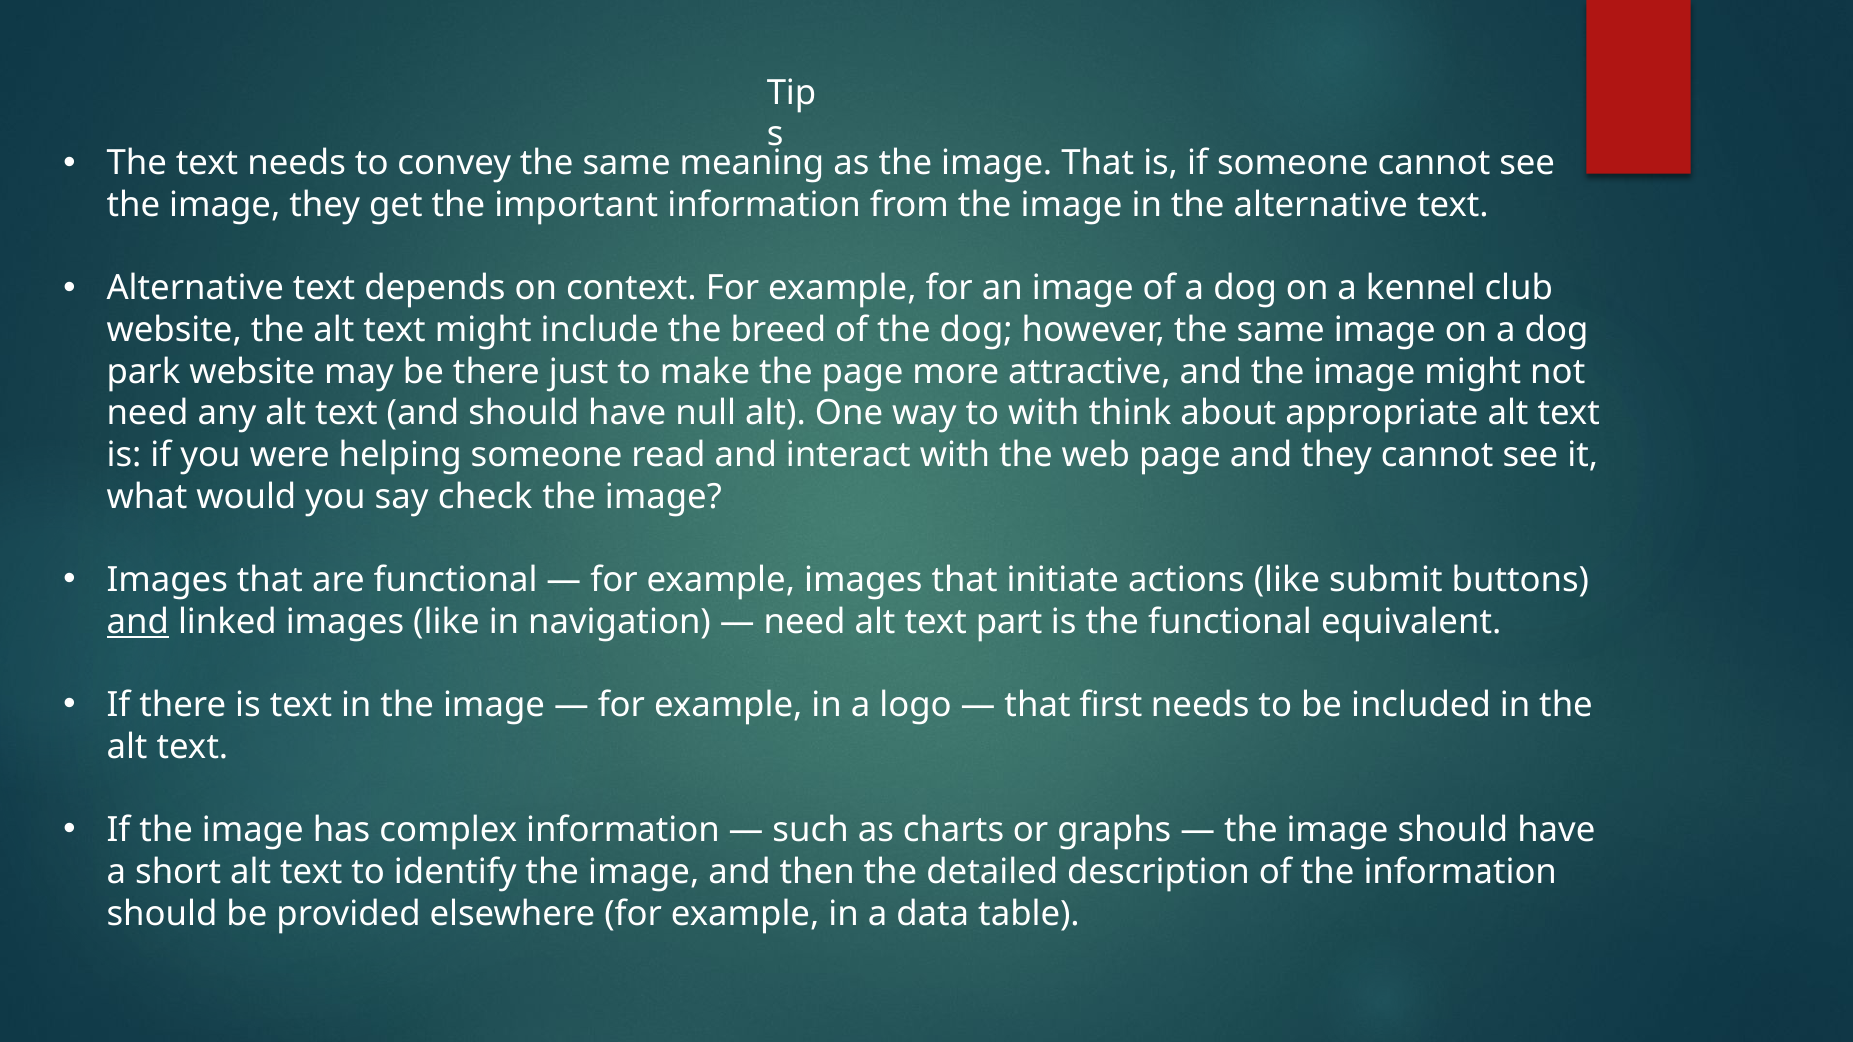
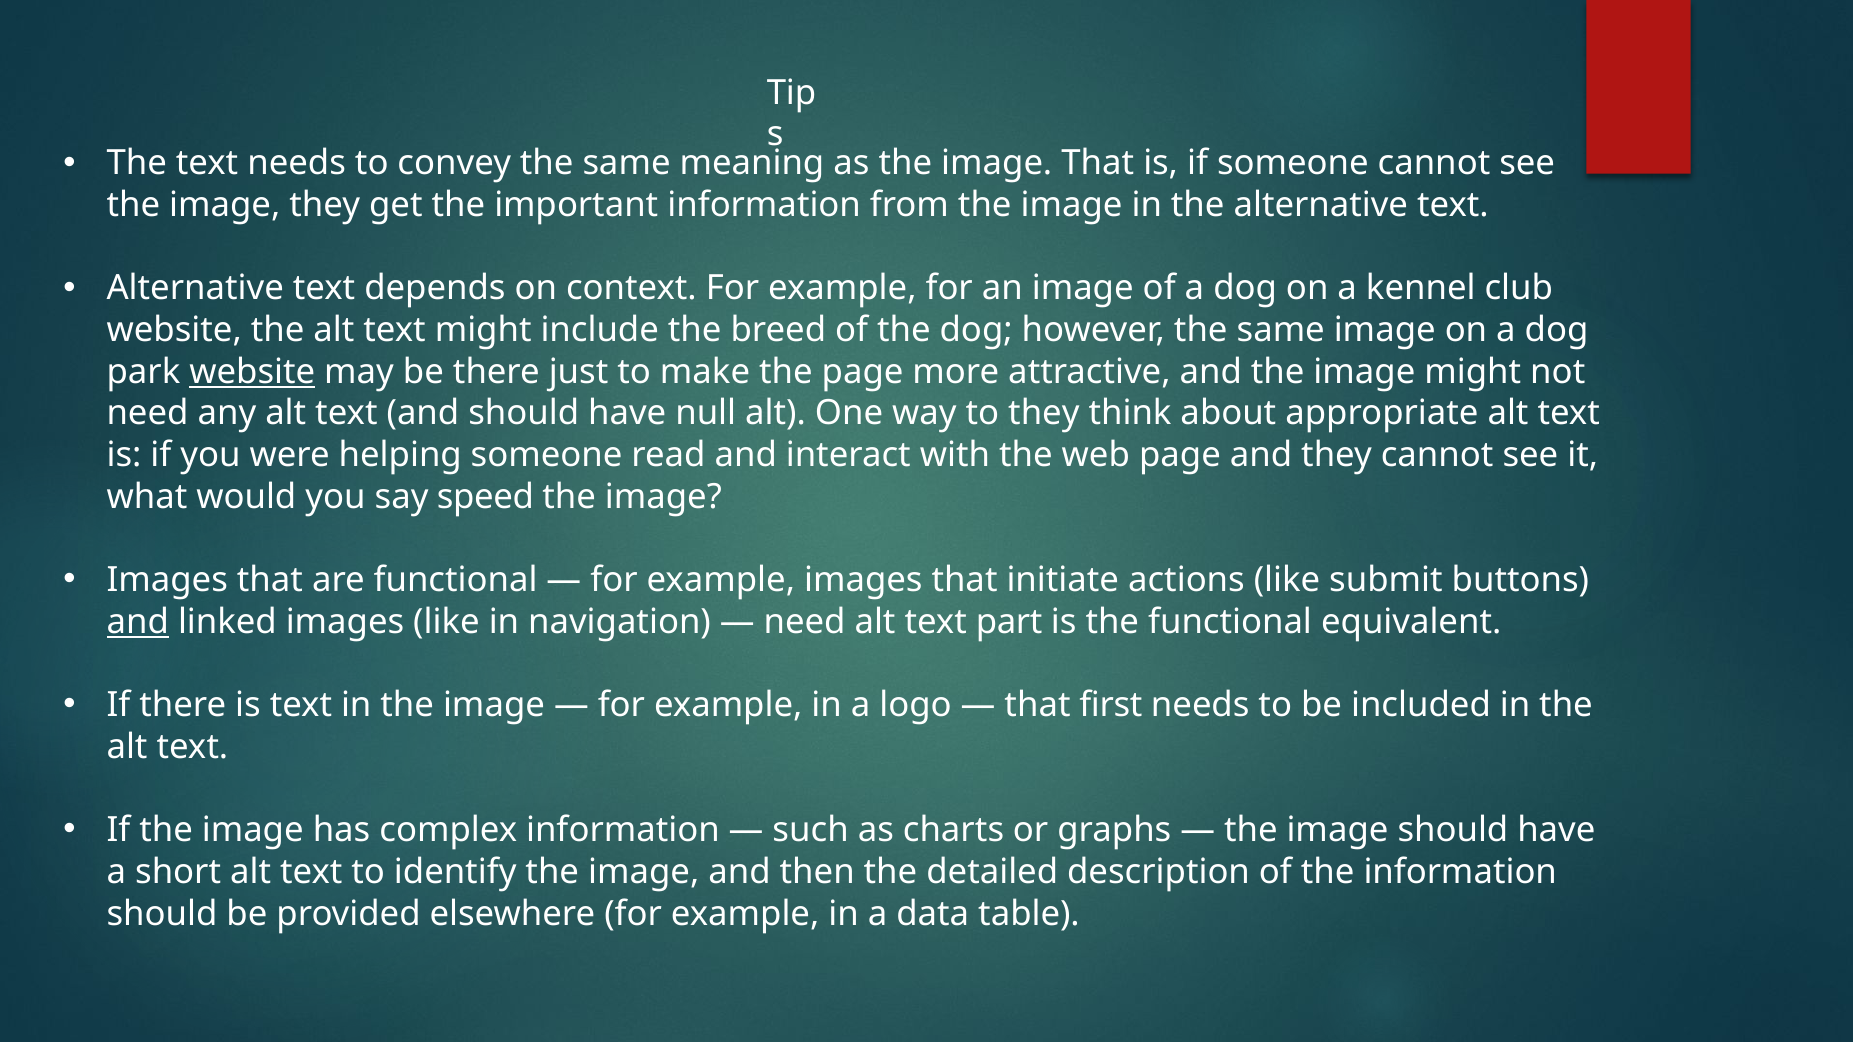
website underline: none -> present (252, 372)
to with: with -> they (1044, 414)
check: check -> speed (485, 497)
